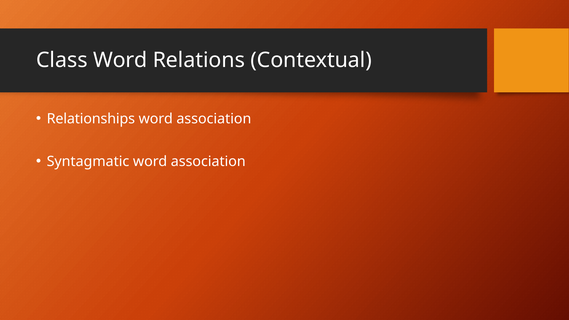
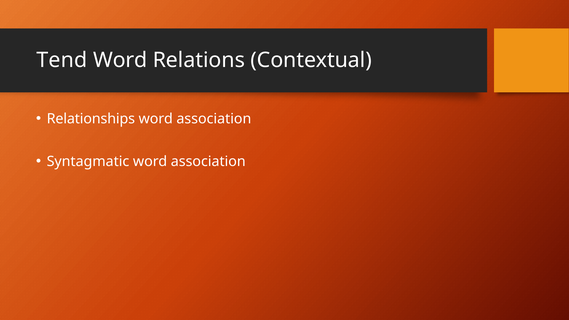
Class: Class -> Tend (62, 60)
